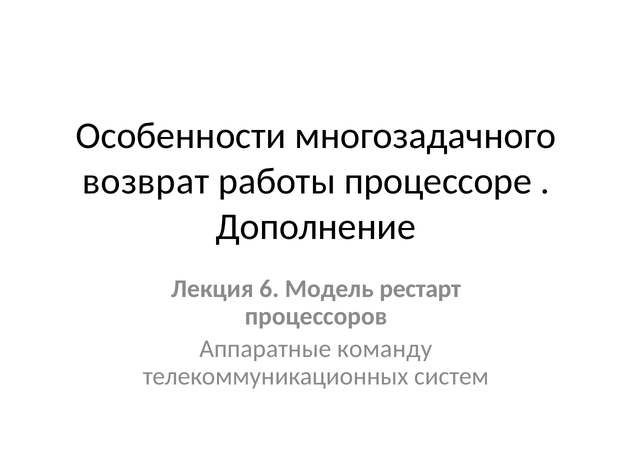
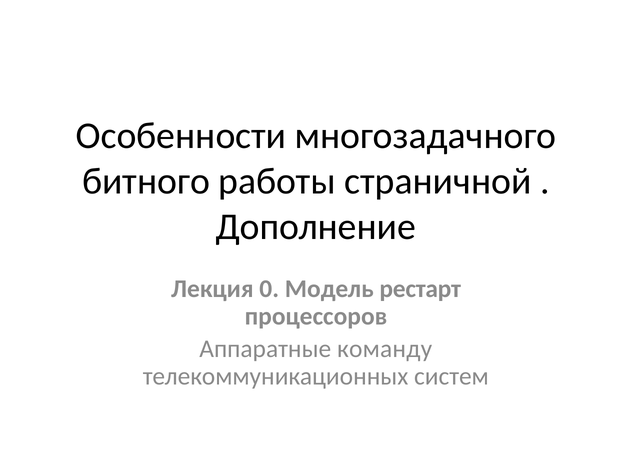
возврат: возврат -> битного (146, 181)
процессоре: процессоре -> страничной (438, 181)
6: 6 -> 0 (269, 289)
